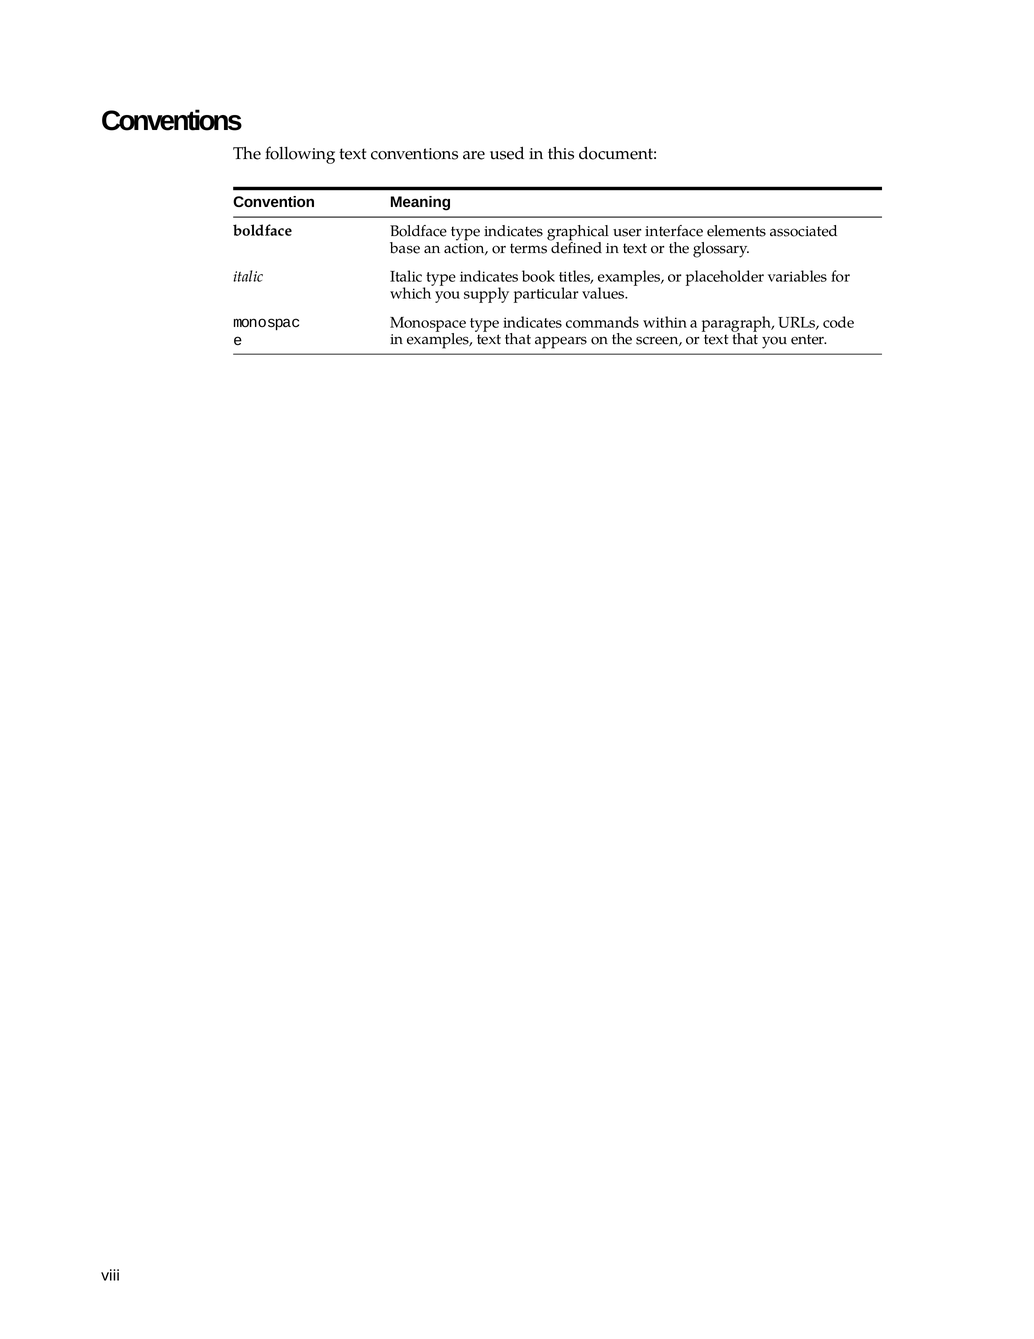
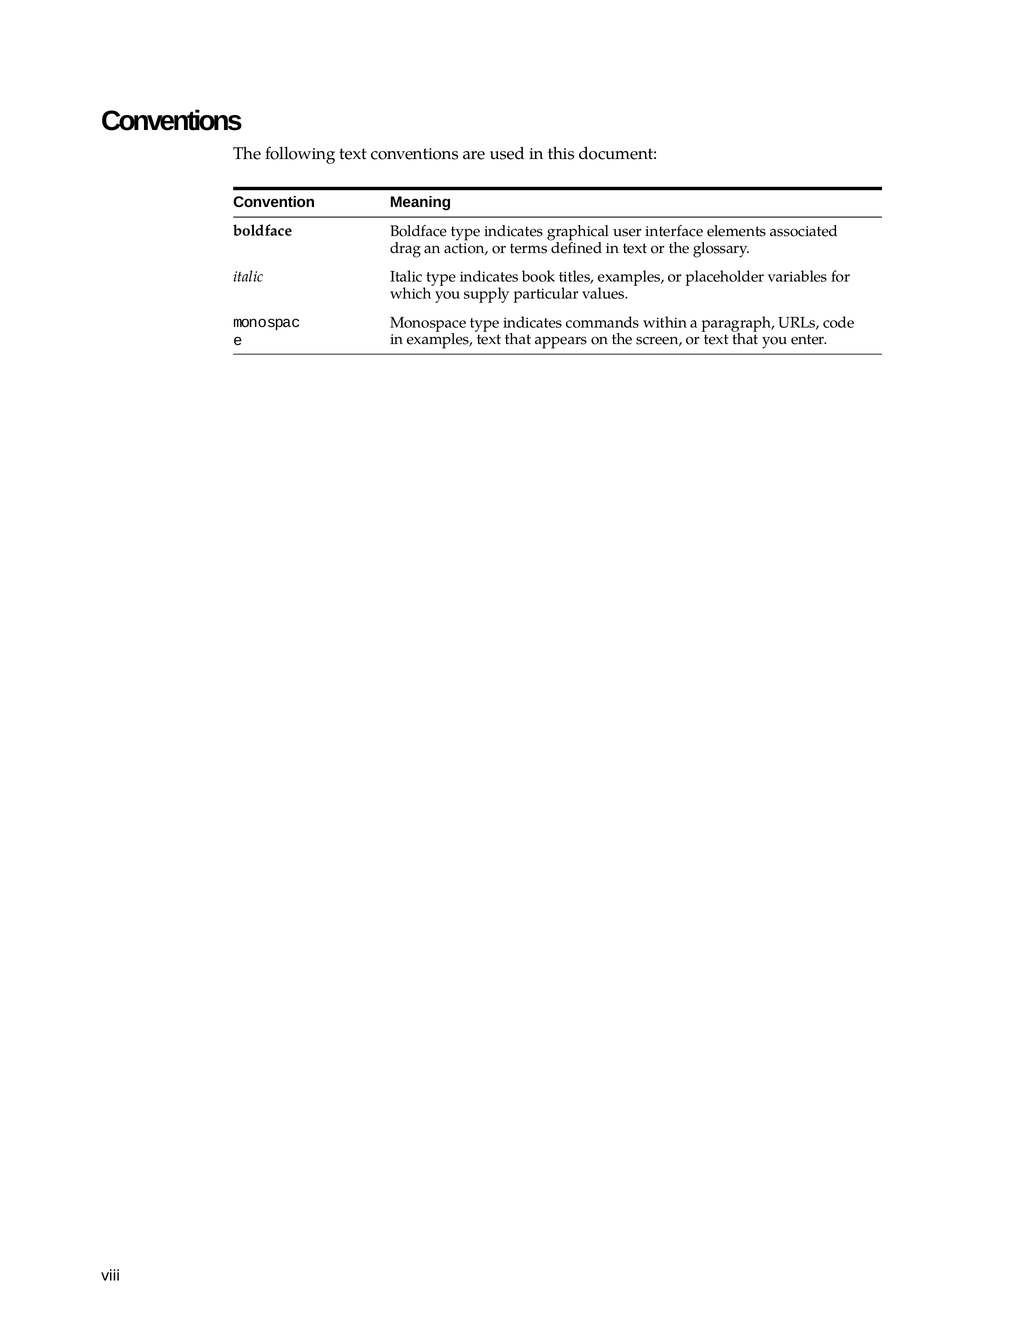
base: base -> drag (405, 248)
